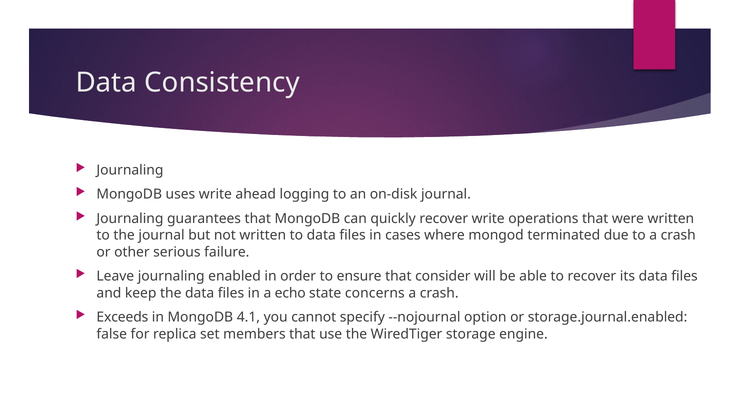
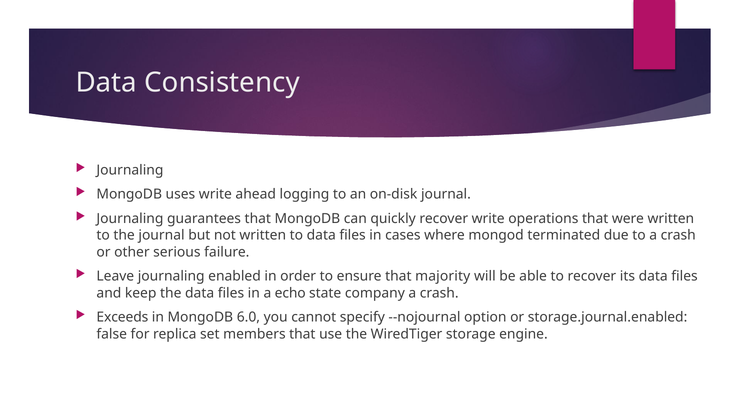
consider: consider -> majority (443, 276)
concerns: concerns -> company (375, 293)
4.1: 4.1 -> 6.0 (248, 317)
